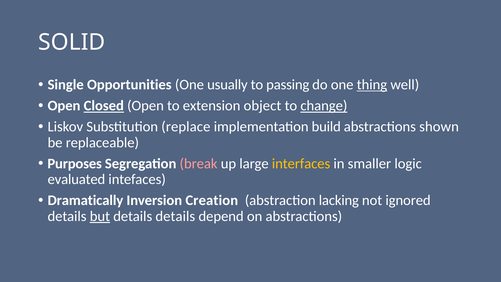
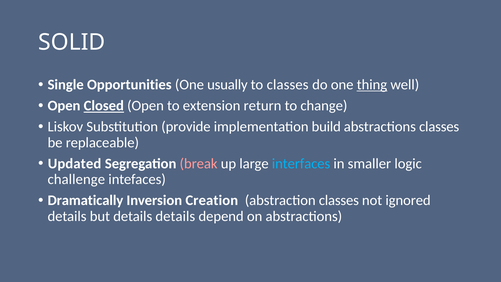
to passing: passing -> classes (288, 85)
object: object -> return (263, 106)
change underline: present -> none (324, 106)
replace: replace -> provide (186, 127)
abstractions shown: shown -> classes (439, 127)
Purposes: Purposes -> Updated (75, 164)
interfaces colour: yellow -> light blue (301, 164)
evaluated: evaluated -> challenge (76, 179)
abstraction lacking: lacking -> classes (339, 200)
but underline: present -> none (100, 216)
